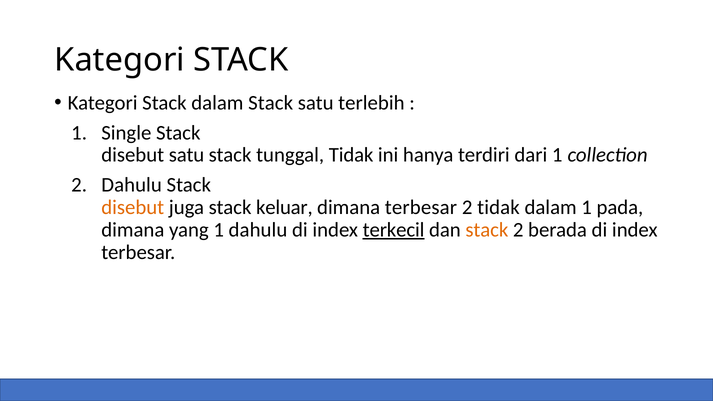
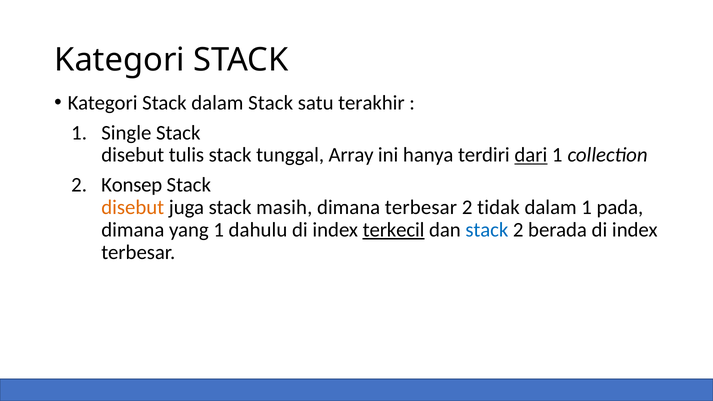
terlebih: terlebih -> terakhir (371, 103)
disebut satu: satu -> tulis (186, 155)
tunggal Tidak: Tidak -> Array (351, 155)
dari underline: none -> present (531, 155)
2 Dahulu: Dahulu -> Konsep (132, 185)
keluar: keluar -> masih (284, 207)
stack colour: orange -> blue (487, 230)
